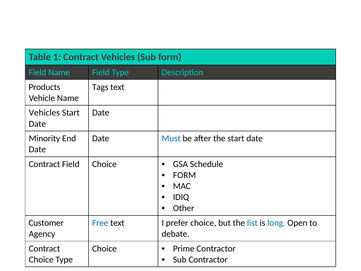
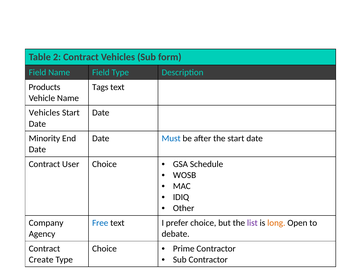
1: 1 -> 2 (57, 57)
Contract Field: Field -> User (71, 164)
FORM: FORM -> WOSB (185, 175)
Customer: Customer -> Company (46, 223)
list colour: blue -> purple (252, 223)
long colour: blue -> orange (276, 223)
Choice: Choice -> Create (41, 259)
